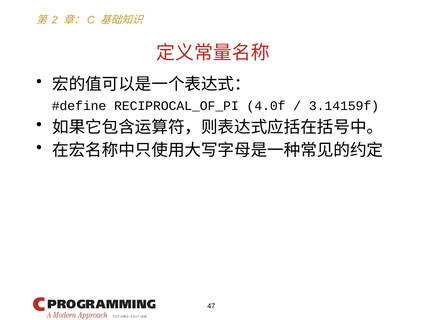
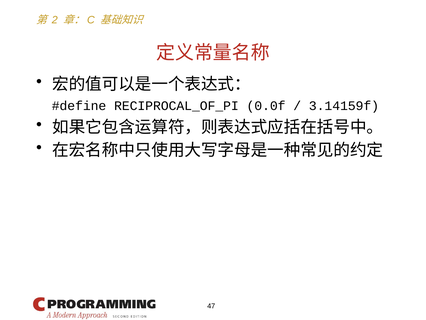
4.0f: 4.0f -> 0.0f (266, 106)
